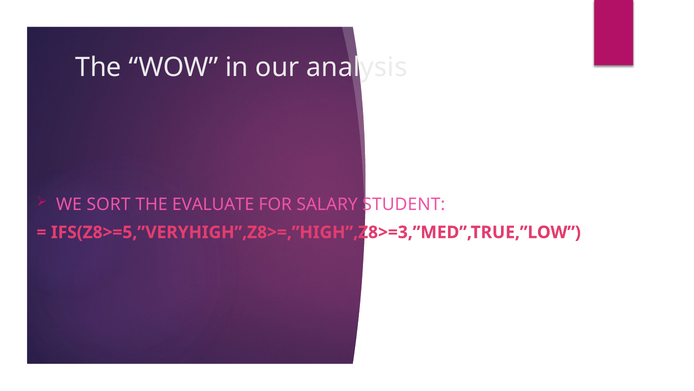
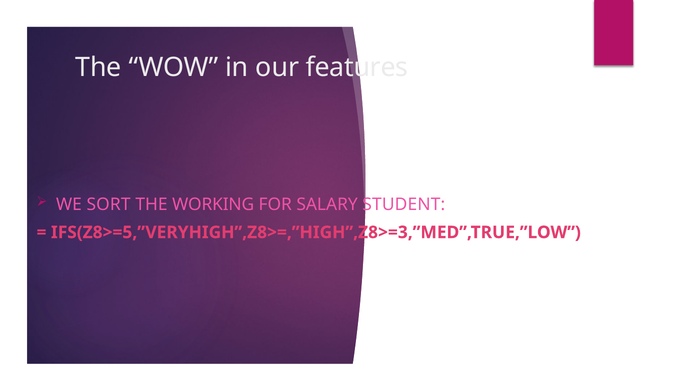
analysis: analysis -> features (357, 67)
EVALUATE: EVALUATE -> WORKING (213, 204)
